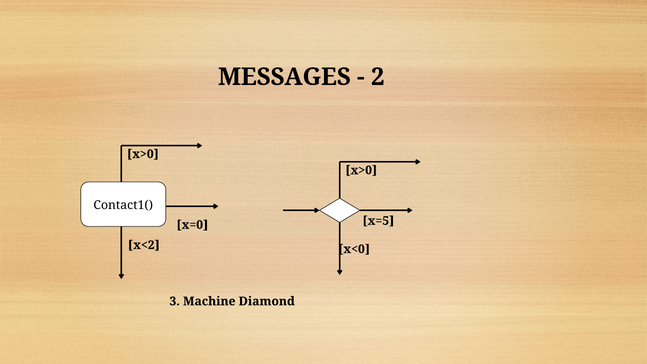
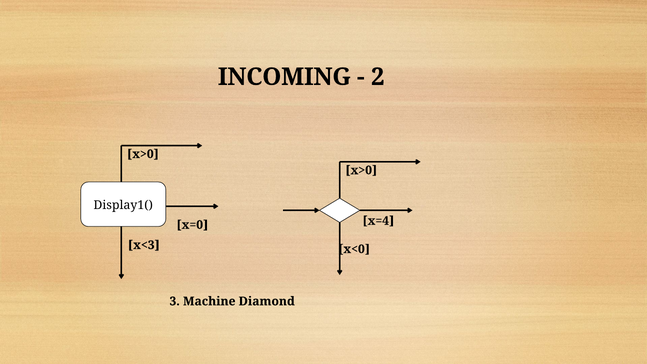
MESSAGES: MESSAGES -> INCOMING (284, 77)
Contact1(: Contact1( -> Display1( (123, 205)
x=5: x=5 -> x=4 (378, 221)
x<2: x<2 -> x<3 (144, 245)
